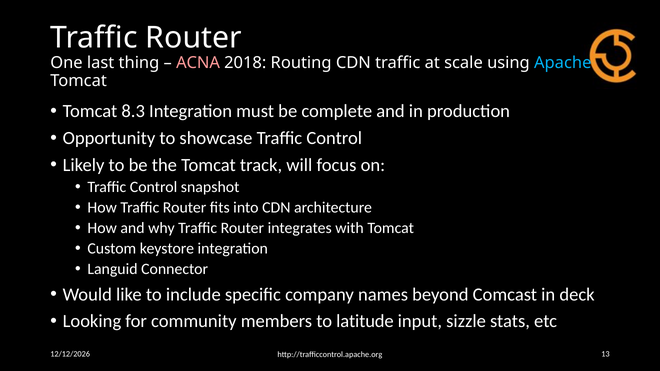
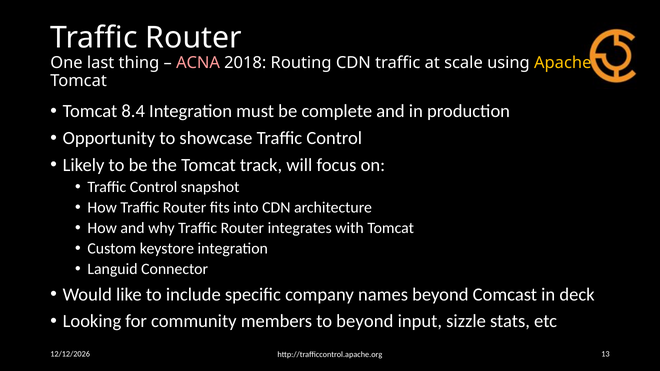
Apache colour: light blue -> yellow (563, 63)
8.3: 8.3 -> 8.4 (133, 111)
to latitude: latitude -> beyond (365, 322)
